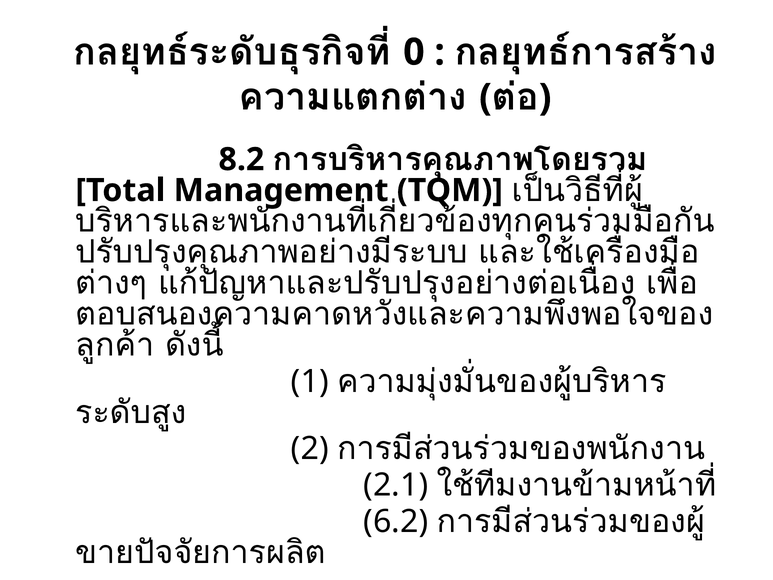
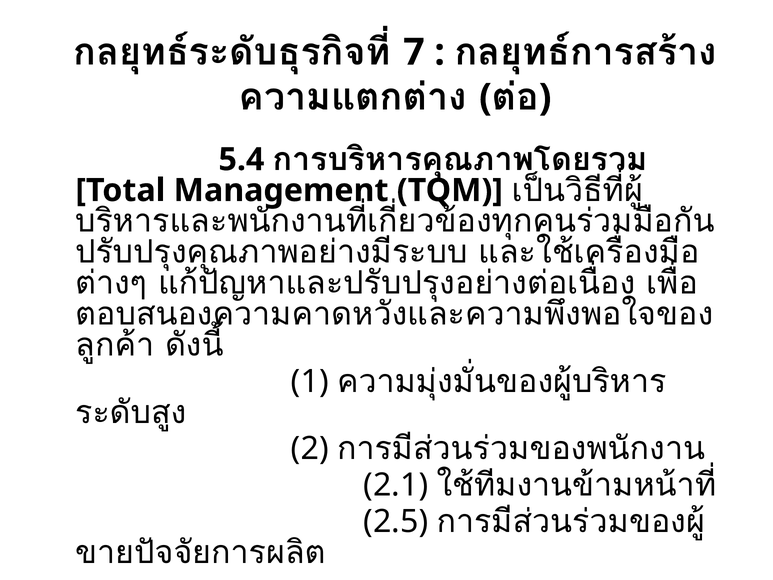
0: 0 -> 7 (414, 52)
8.2: 8.2 -> 5.4 (241, 159)
6.2: 6.2 -> 2.5 (396, 521)
